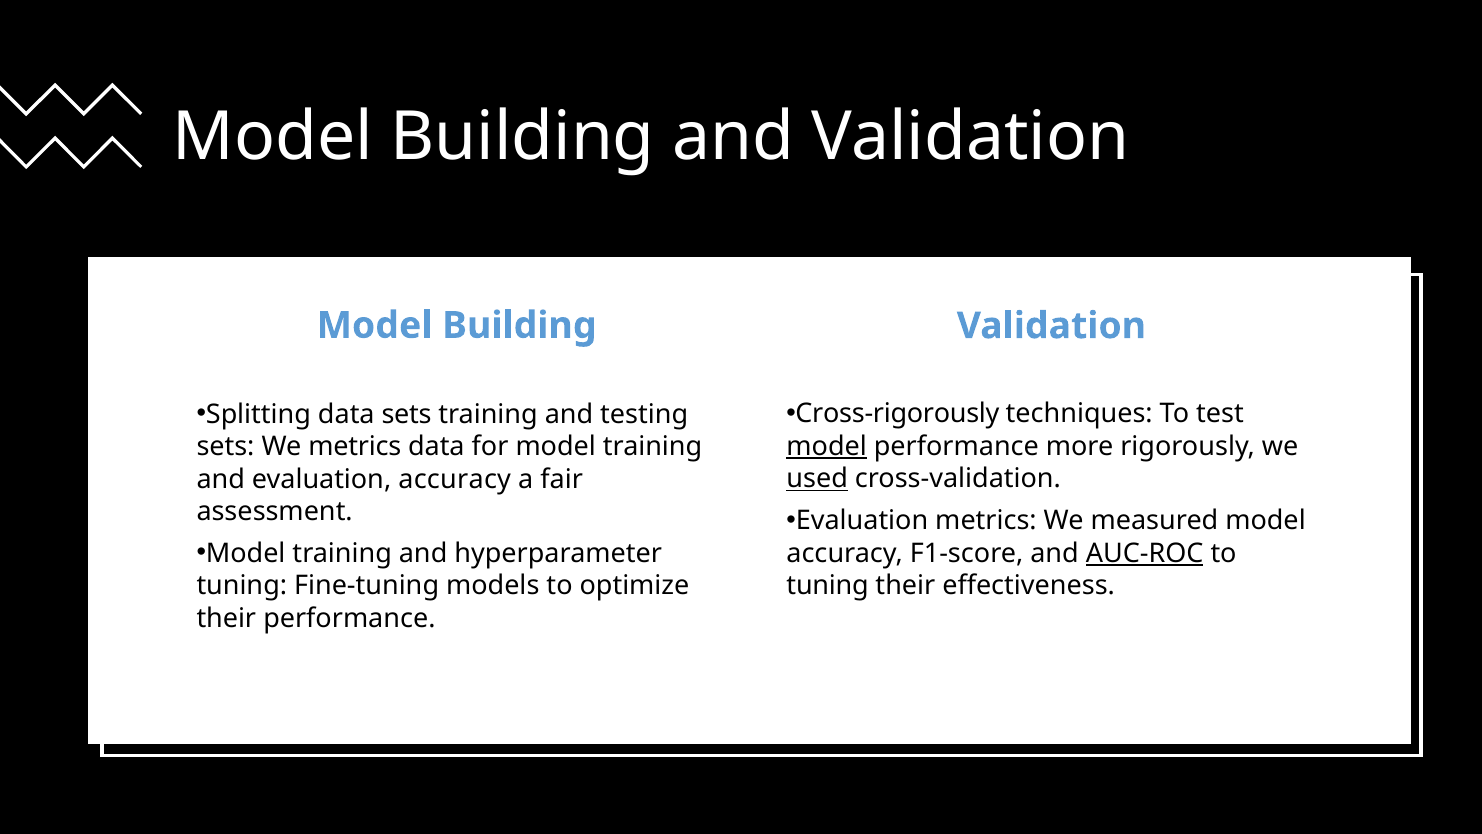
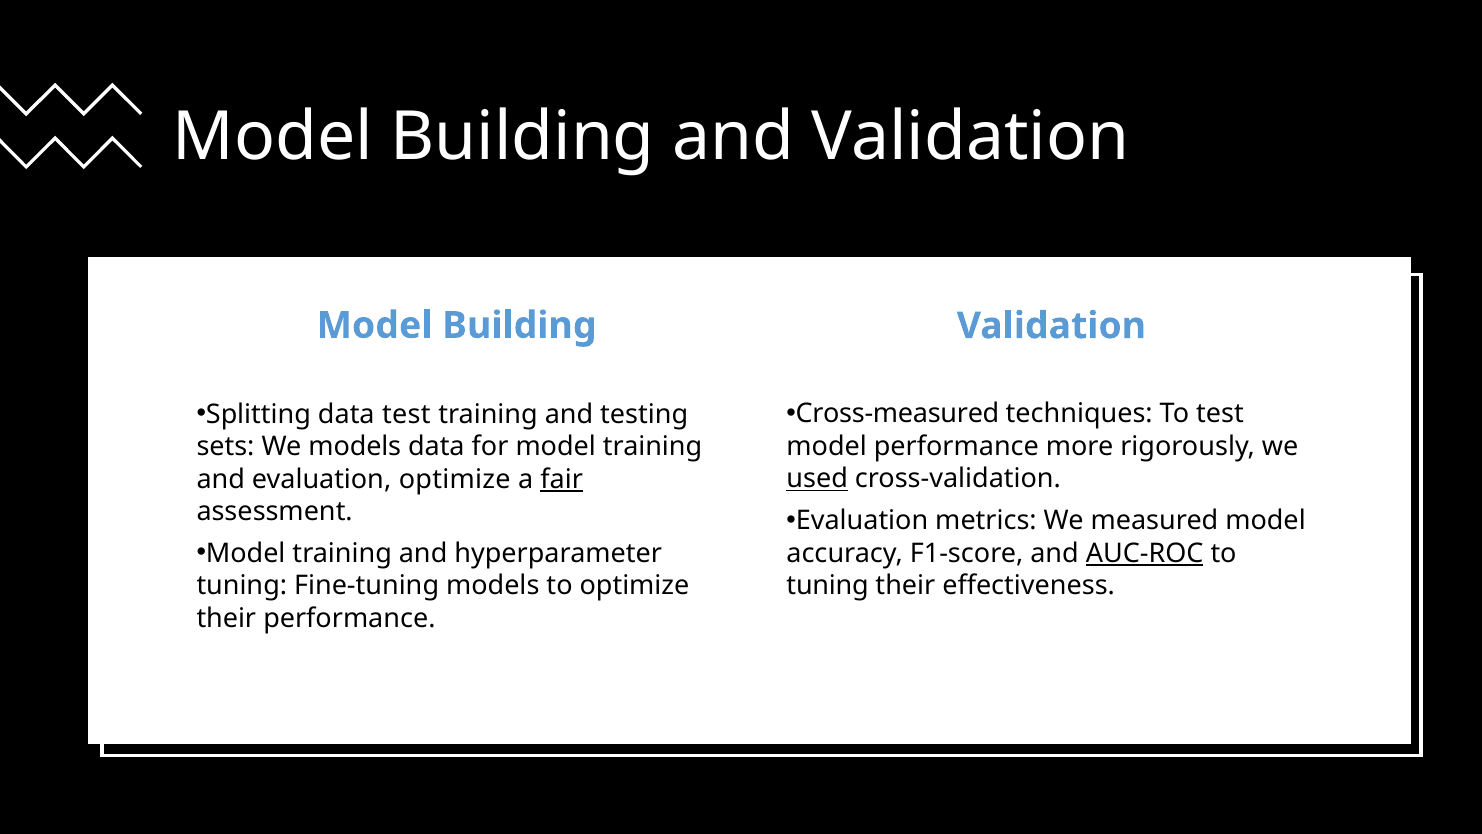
Cross-rigorously: Cross-rigorously -> Cross-measured (897, 414)
data sets: sets -> test (406, 414)
model underline: present -> none (827, 446)
We metrics: metrics -> models (355, 446)
evaluation accuracy: accuracy -> optimize (455, 479)
fair underline: none -> present (562, 479)
